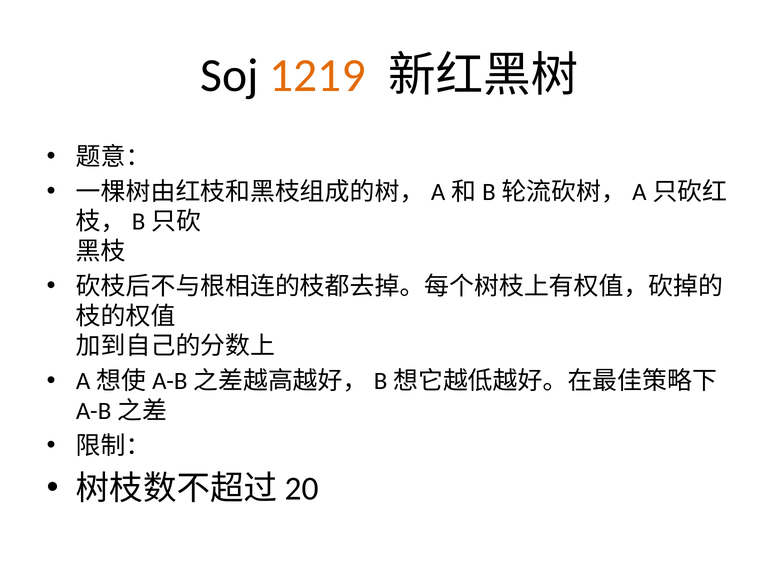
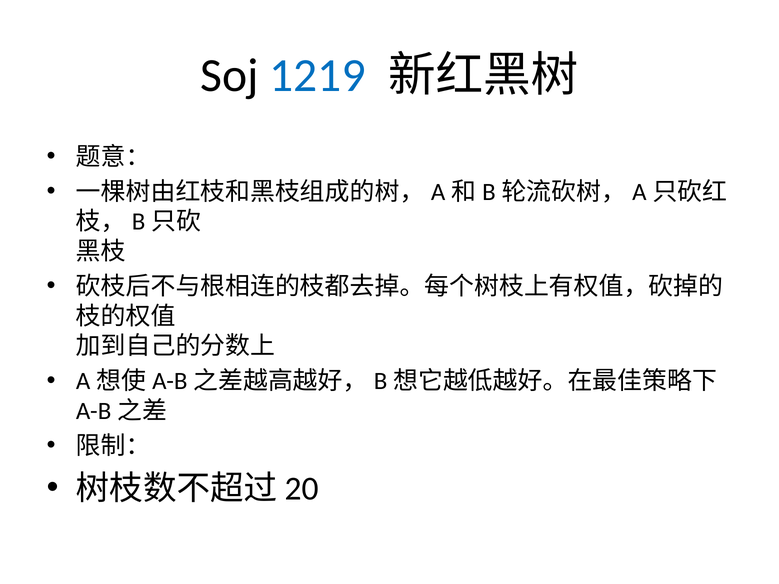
1219 colour: orange -> blue (317, 75)
